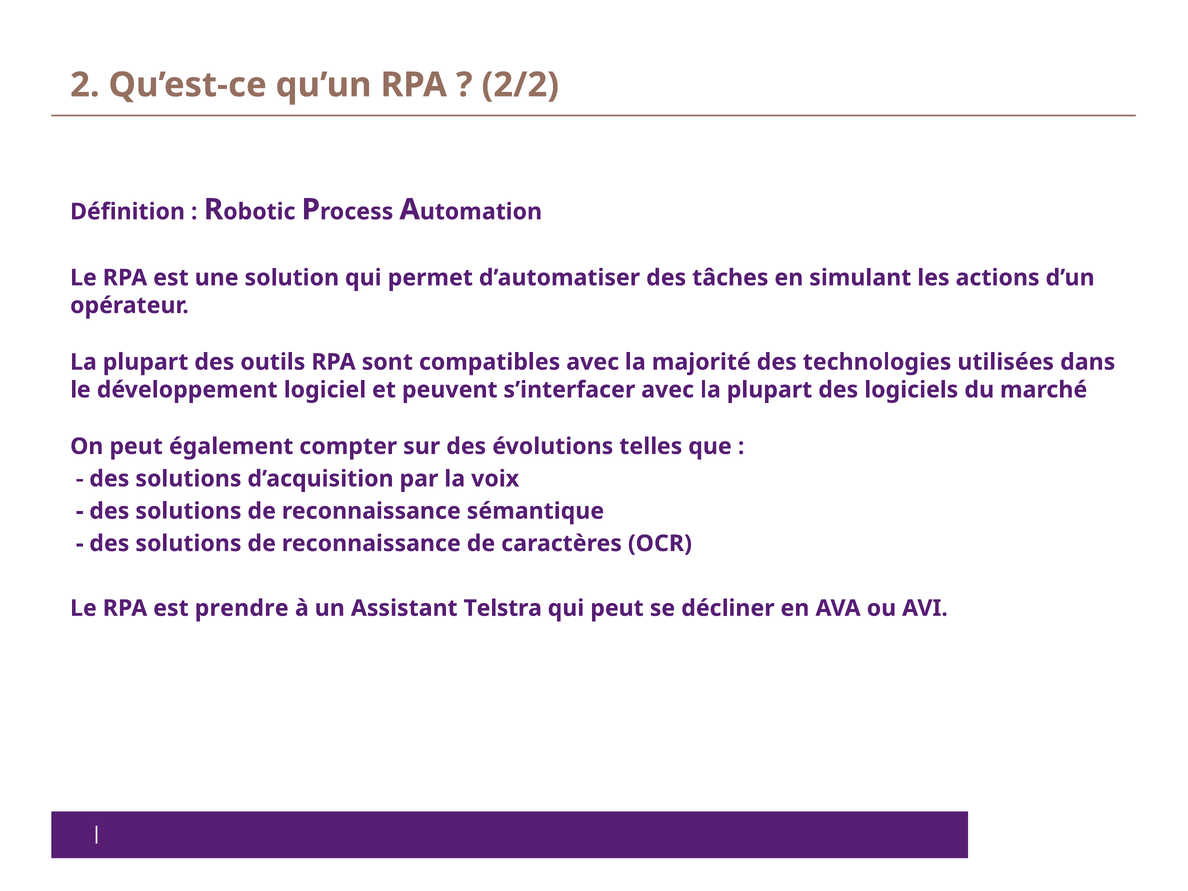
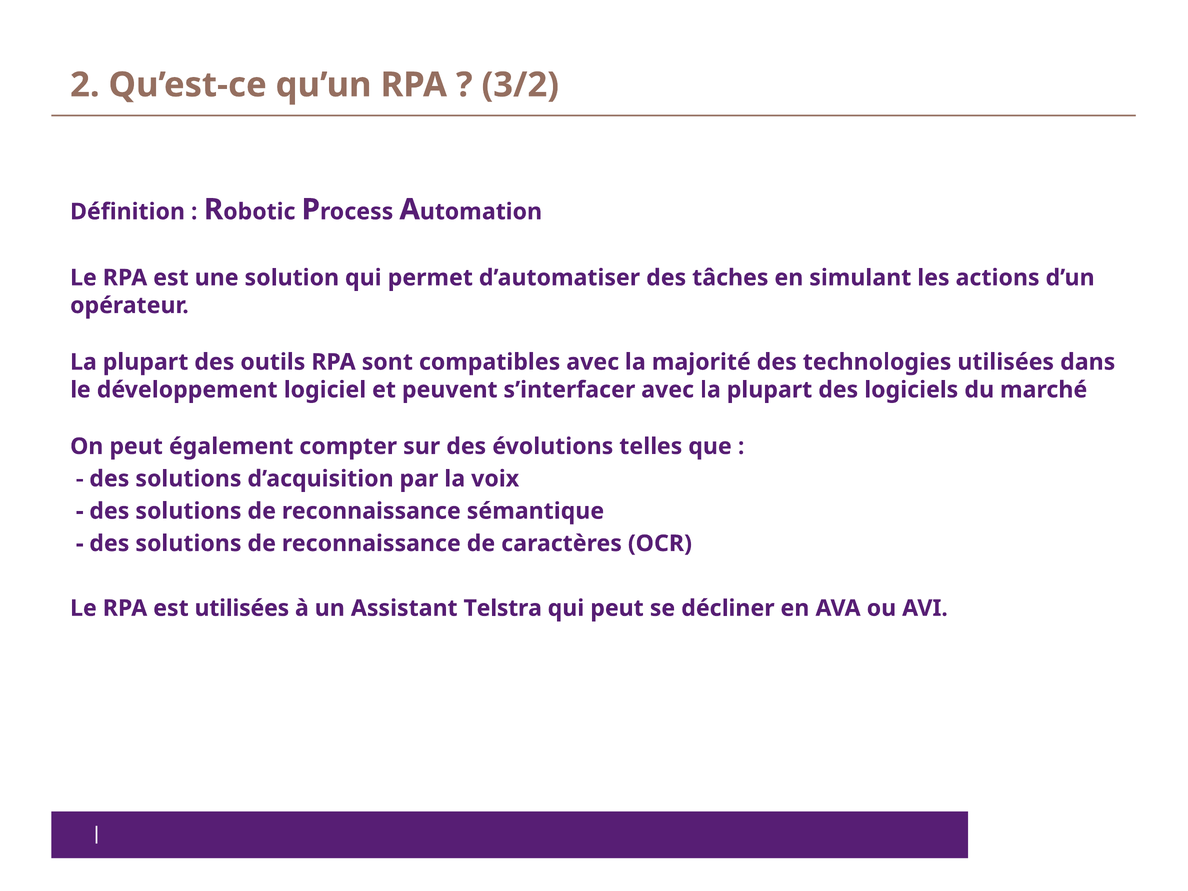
2/2: 2/2 -> 3/2 (520, 85)
est prendre: prendre -> utilisées (242, 608)
